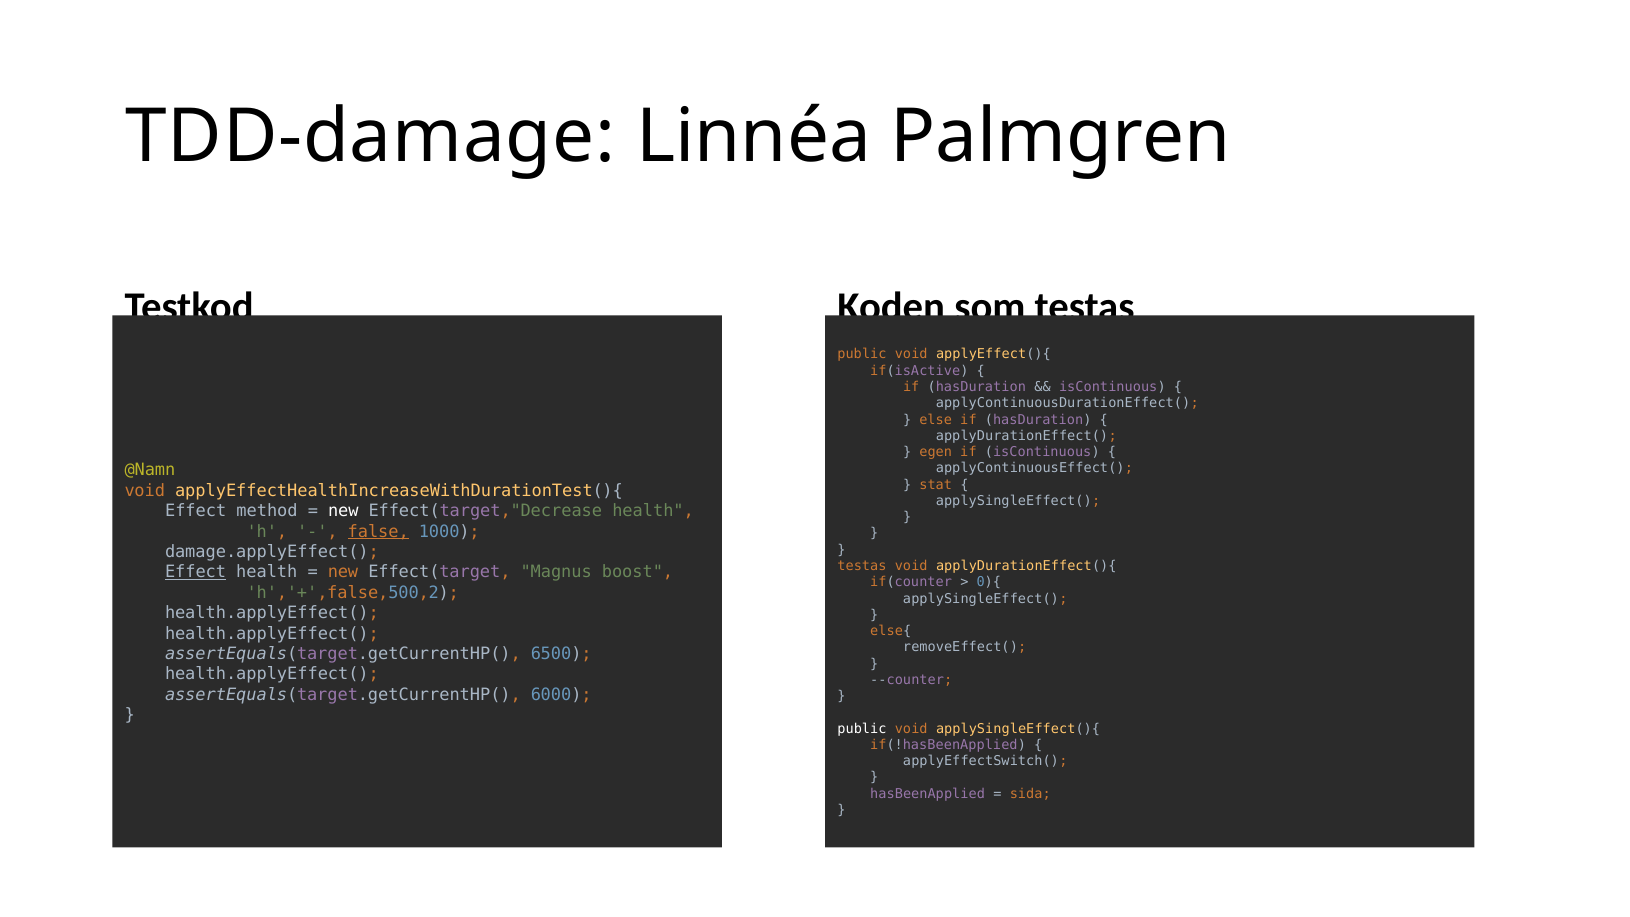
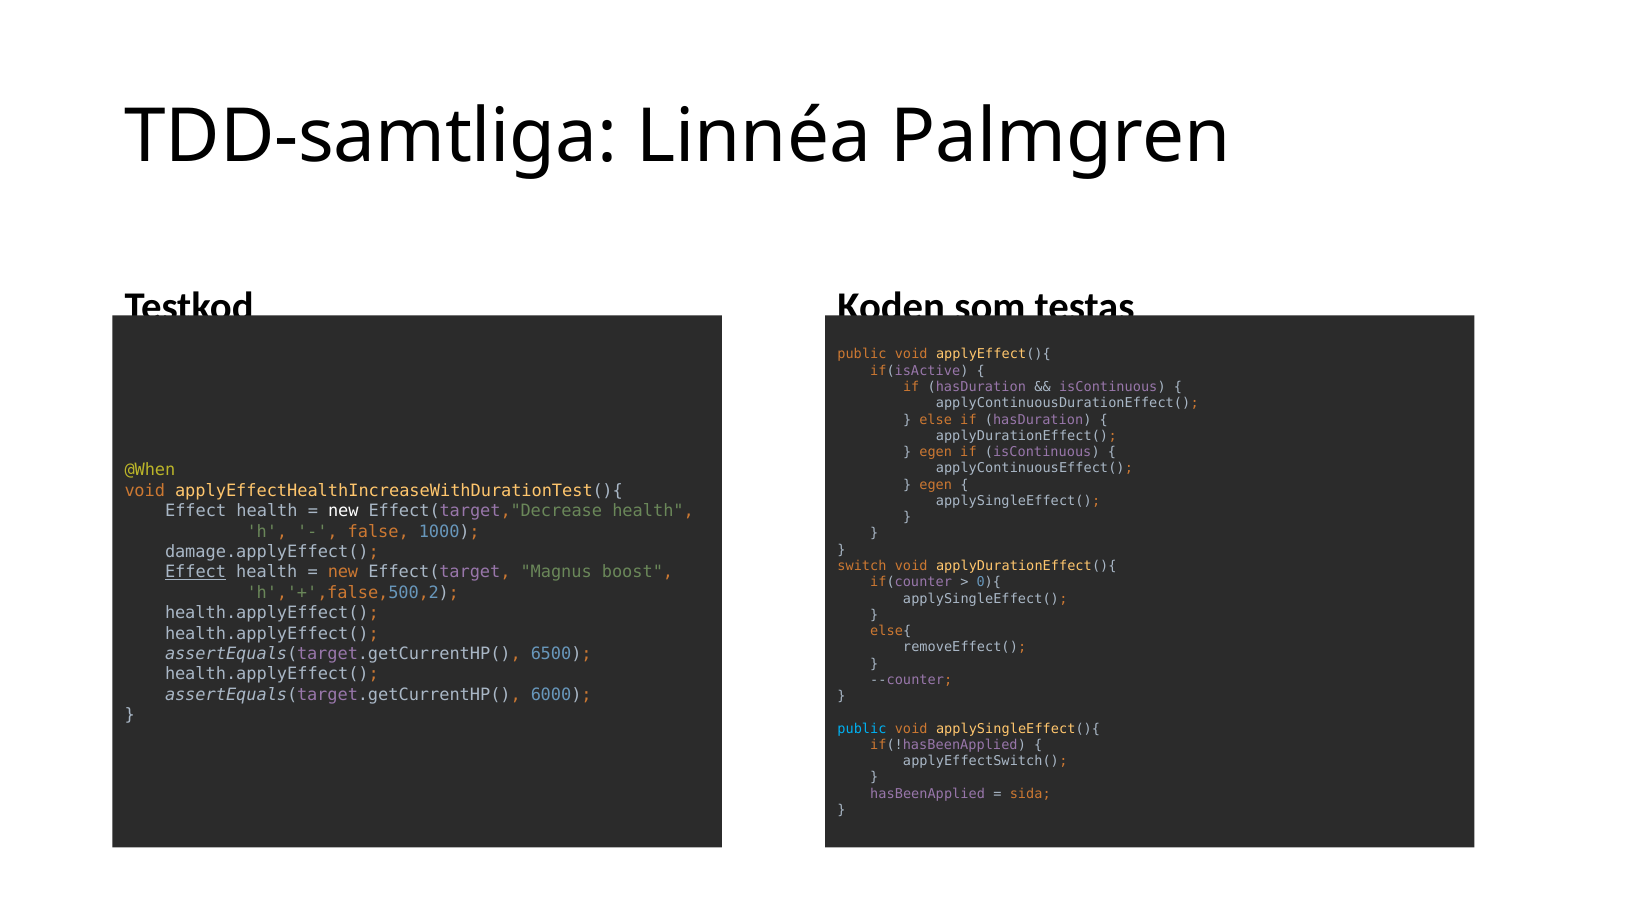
TDD-damage: TDD-damage -> TDD-samtliga (371, 137)
@Namn: @Namn -> @When (150, 470)
stat: stat -> egen (936, 485)
method: method -> health (267, 511)
false underline: present -> none (378, 531)
testas: testas -> switch (862, 566)
public colour: white -> light blue (862, 729)
